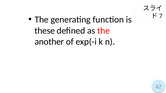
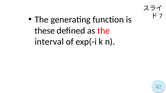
another: another -> interval (49, 42)
